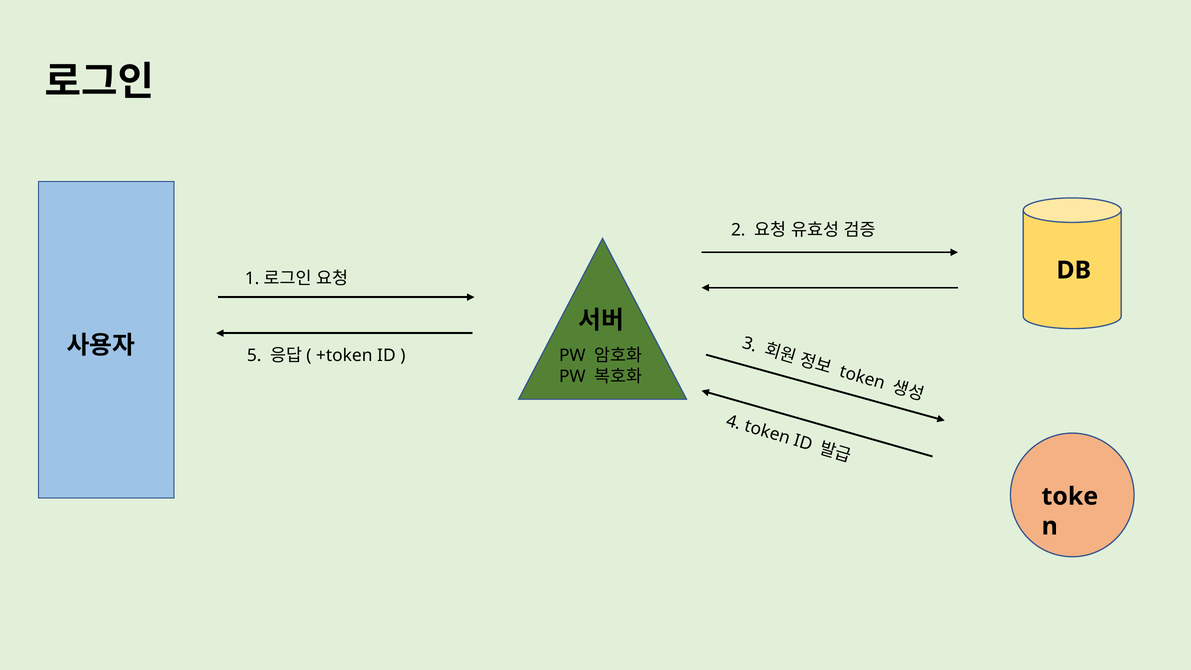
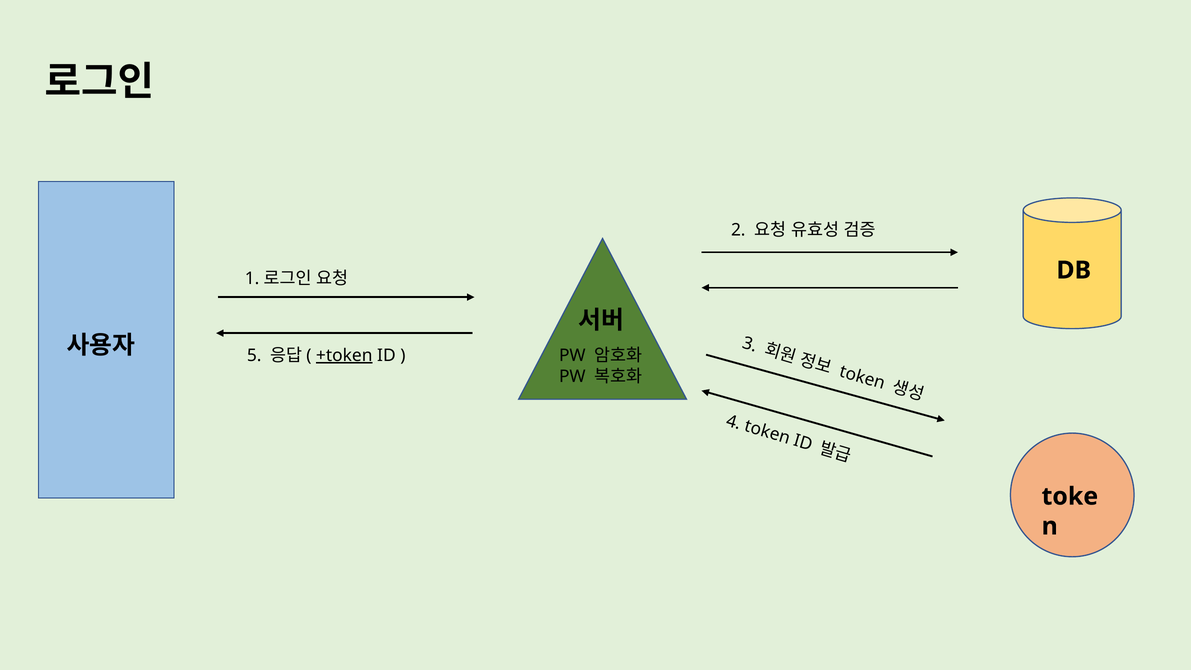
+token underline: none -> present (344, 355)
